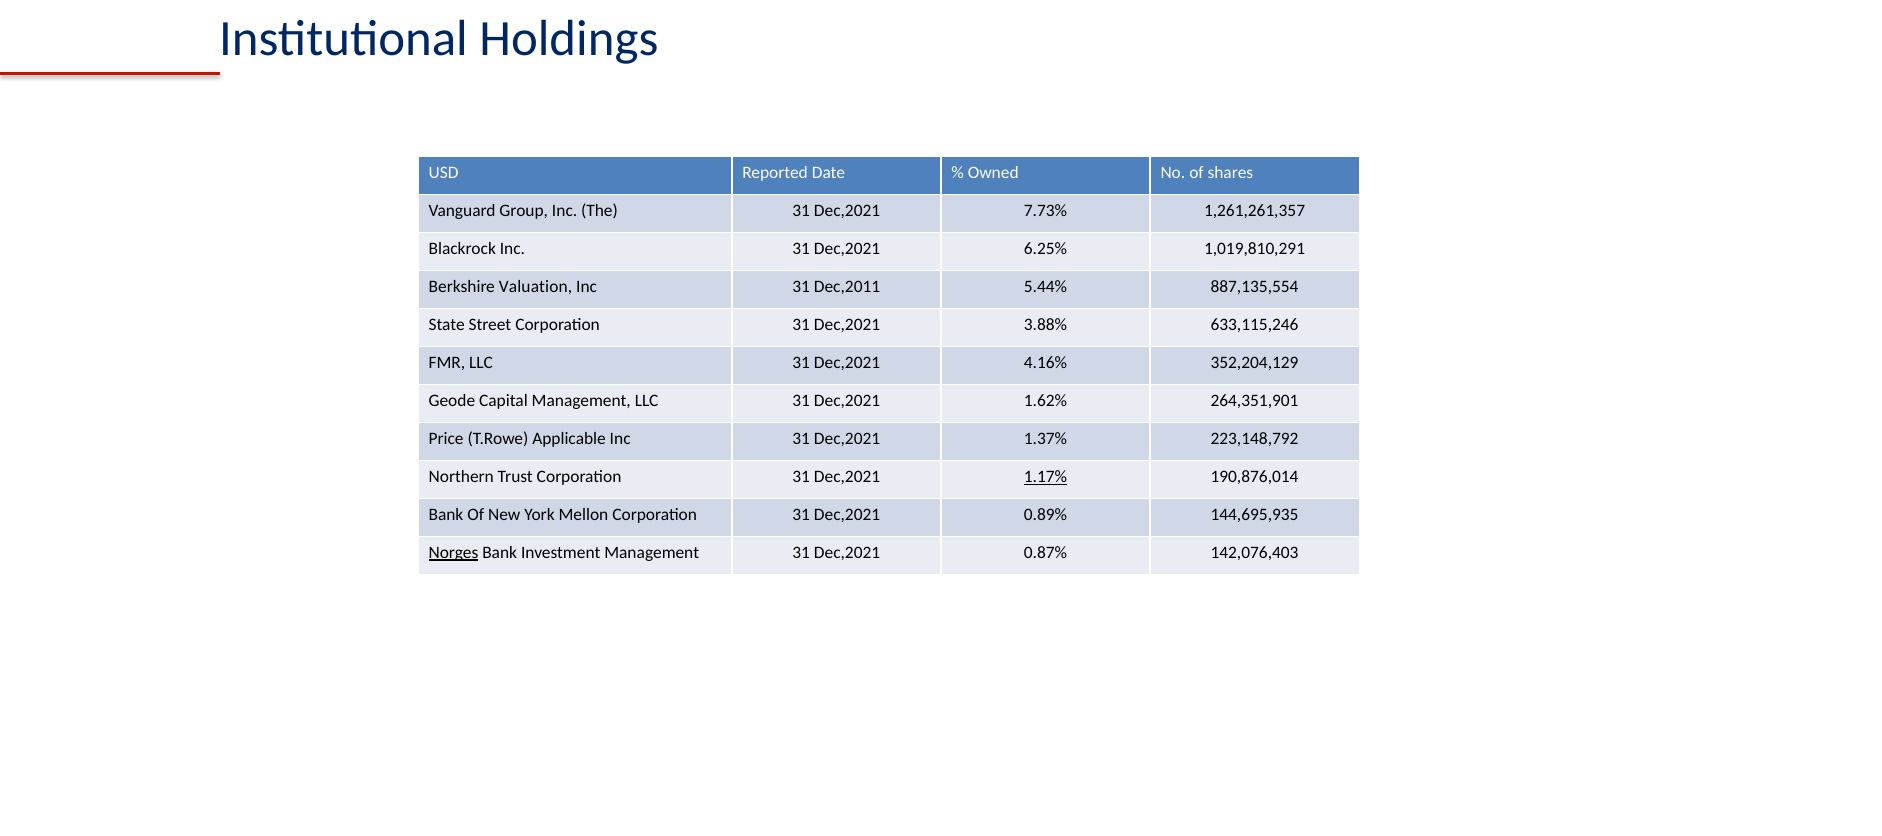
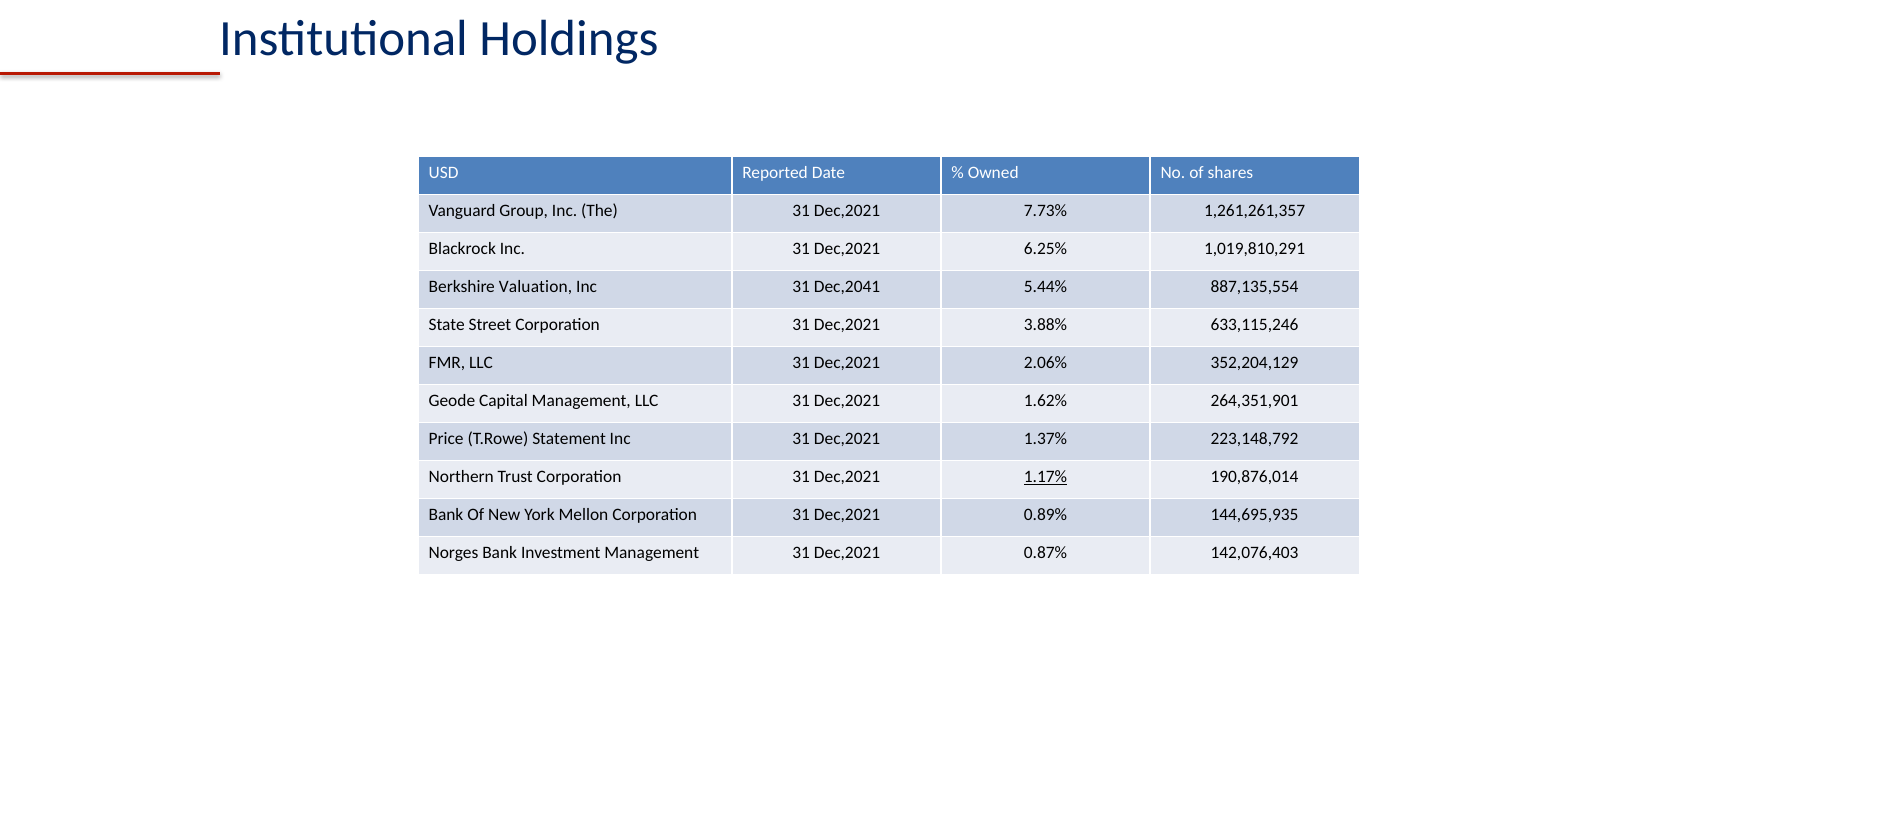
Dec,2011: Dec,2011 -> Dec,2041 (847, 287)
4.16%: 4.16% -> 2.06% (1046, 363)
Applicable: Applicable -> Statement (569, 439)
Norges underline: present -> none (454, 553)
